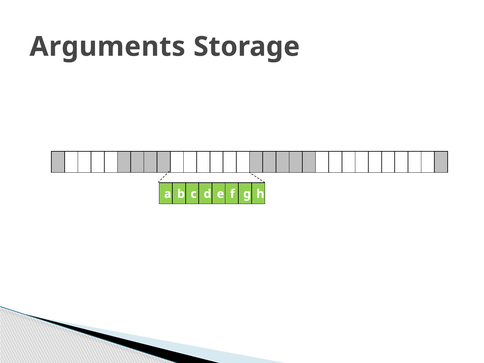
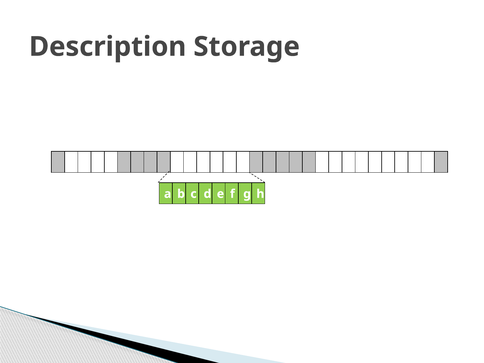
Arguments: Arguments -> Description (108, 47)
